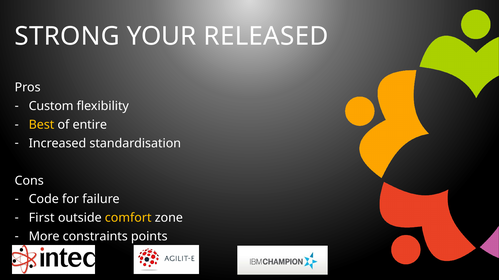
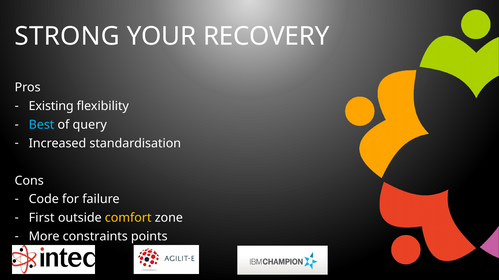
RELEASED: RELEASED -> RECOVERY (266, 36)
Custom: Custom -> Existing (51, 106)
Best colour: yellow -> light blue (42, 125)
entire: entire -> query (90, 125)
